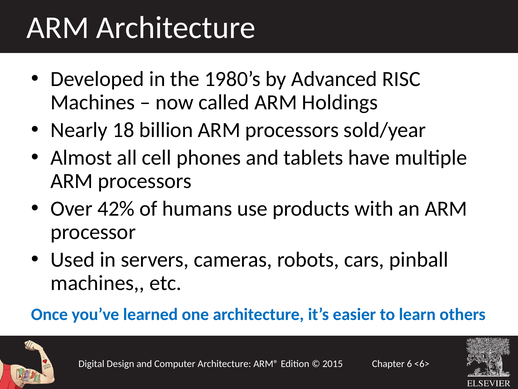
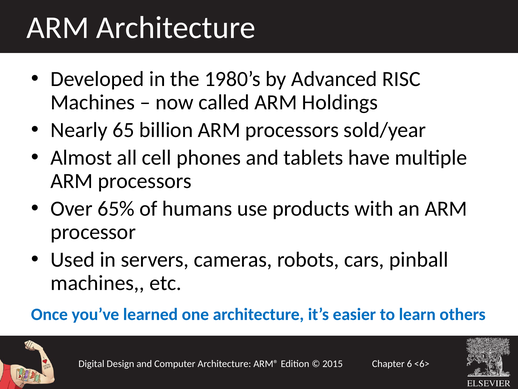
18: 18 -> 65 (123, 130)
42%: 42% -> 65% (116, 208)
